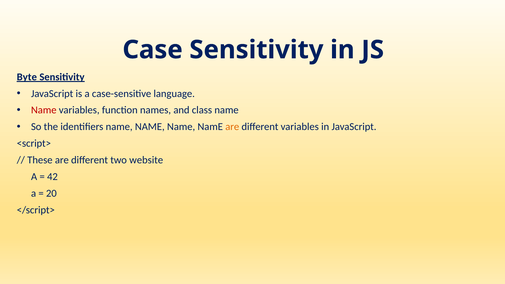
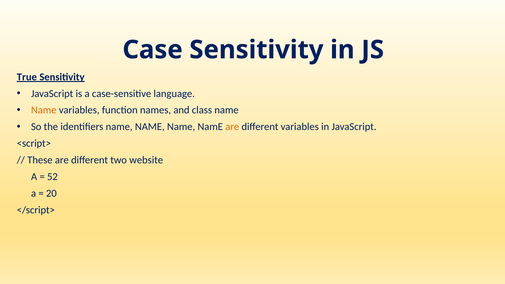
Byte: Byte -> True (27, 77)
Name colour: red -> orange (44, 110)
42: 42 -> 52 (52, 177)
